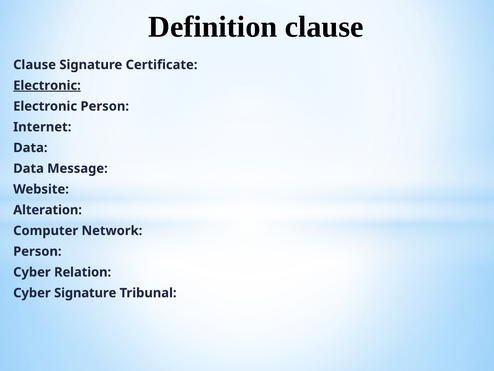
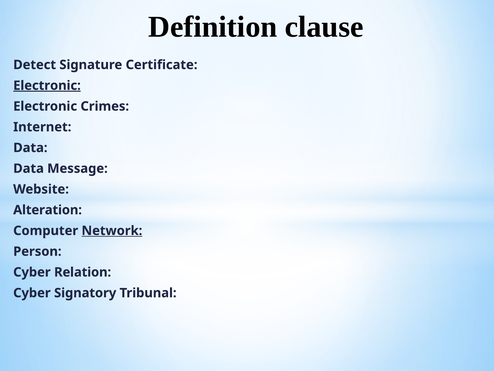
Clause: Clause -> Detect (35, 65)
Electronic Person: Person -> Crimes (105, 106)
Network underline: none -> present (112, 230)
Cyber Signature: Signature -> Signatory (85, 293)
